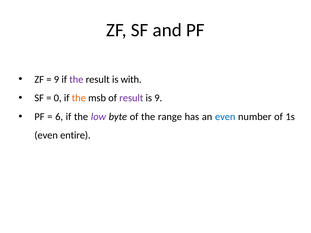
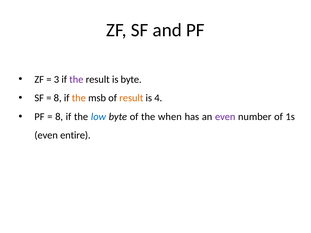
9: 9 -> 3 (56, 79)
is with: with -> byte (131, 79)
0: 0 -> 8 (58, 98)
result colour: purple -> orange (131, 98)
is 9: 9 -> 4 (158, 98)
6: 6 -> 8 (59, 117)
low colour: purple -> blue (98, 117)
range: range -> when (170, 117)
even colour: blue -> purple (225, 117)
